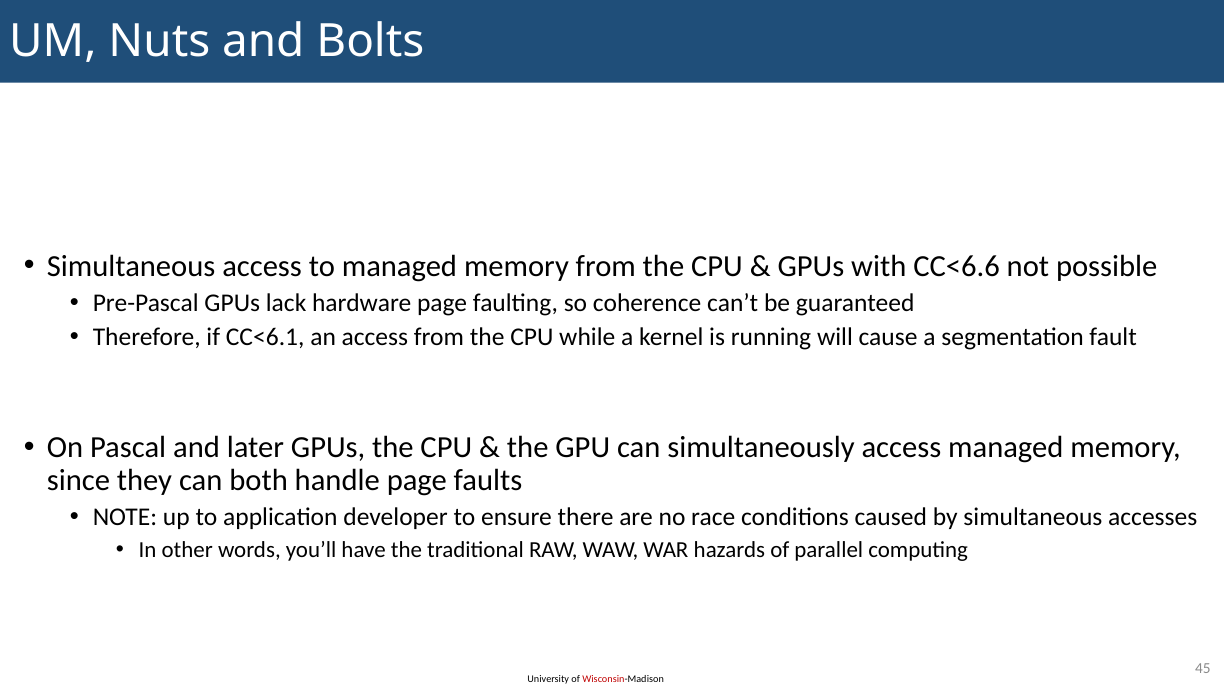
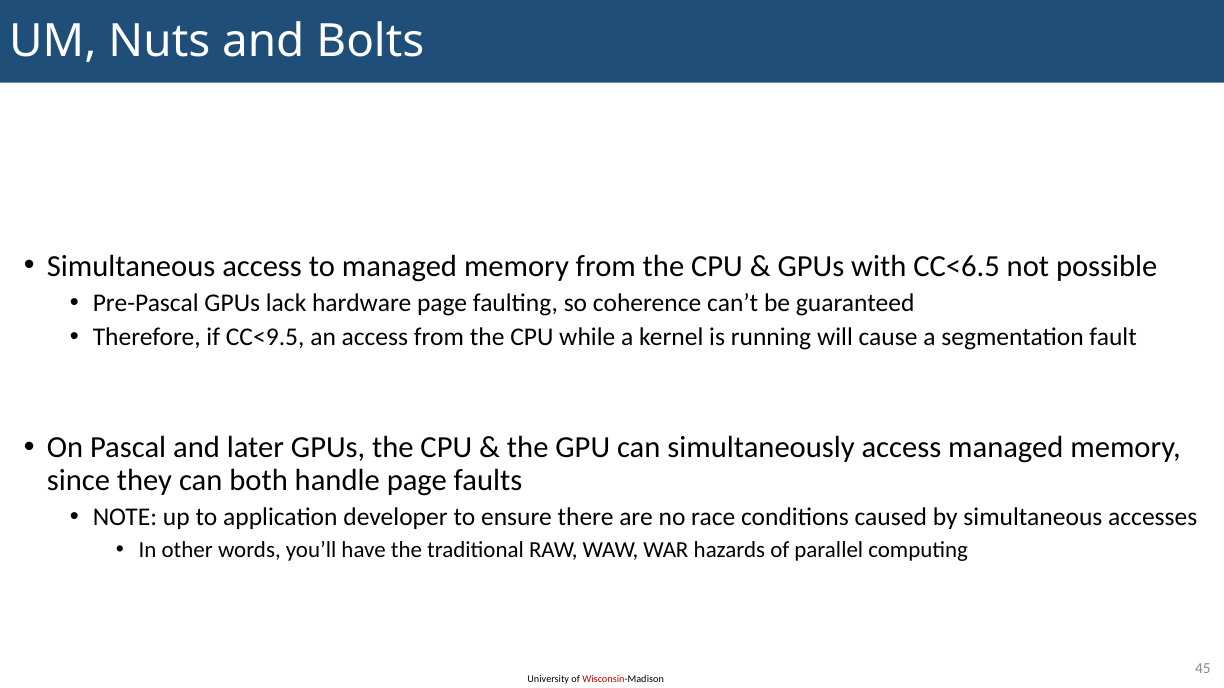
CC<6.6: CC<6.6 -> CC<6.5 (957, 266)
CC<6.1: CC<6.1 -> CC<9.5 (265, 337)
